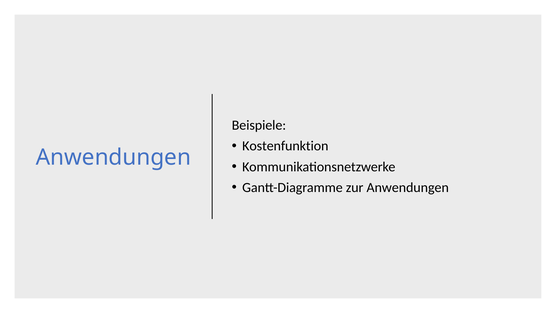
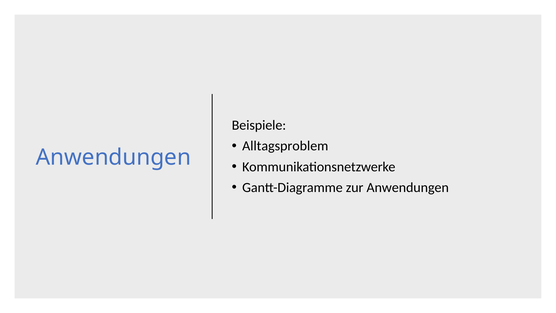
Kostenfunktion: Kostenfunktion -> Alltagsproblem (285, 146)
